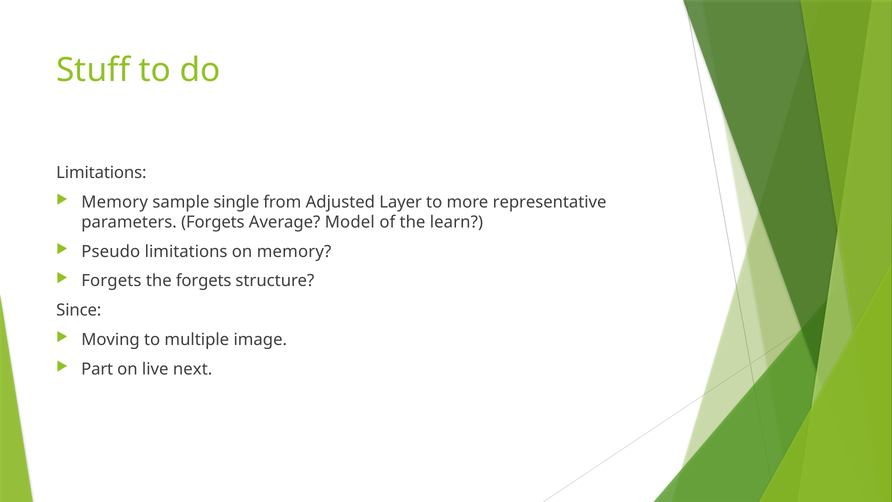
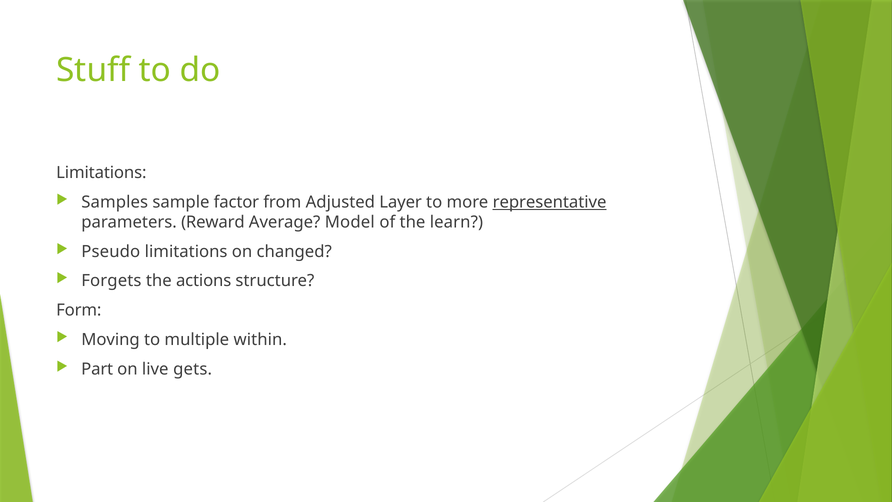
Memory: Memory -> Samples (115, 202)
single: single -> factor (236, 202)
representative underline: none -> present (550, 202)
parameters Forgets: Forgets -> Reward (213, 222)
on memory: memory -> changed (294, 251)
the forgets: forgets -> actions (204, 281)
Since: Since -> Form (79, 310)
image: image -> within (260, 340)
next: next -> gets (193, 369)
